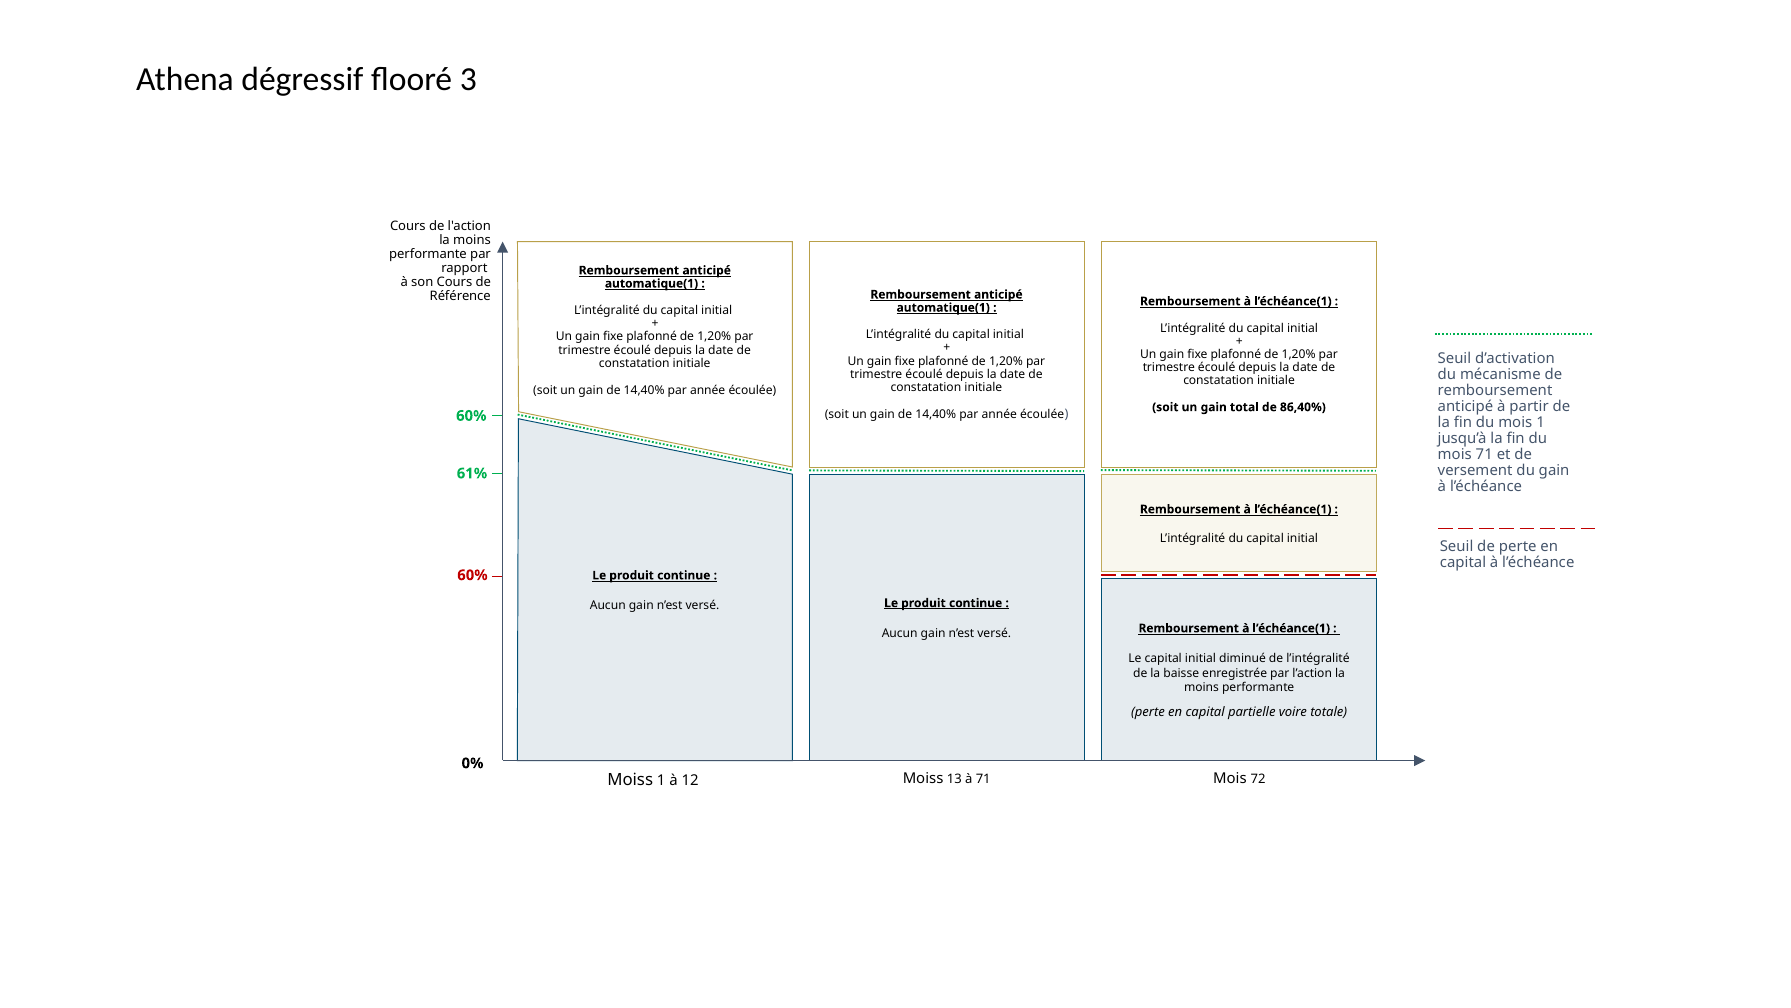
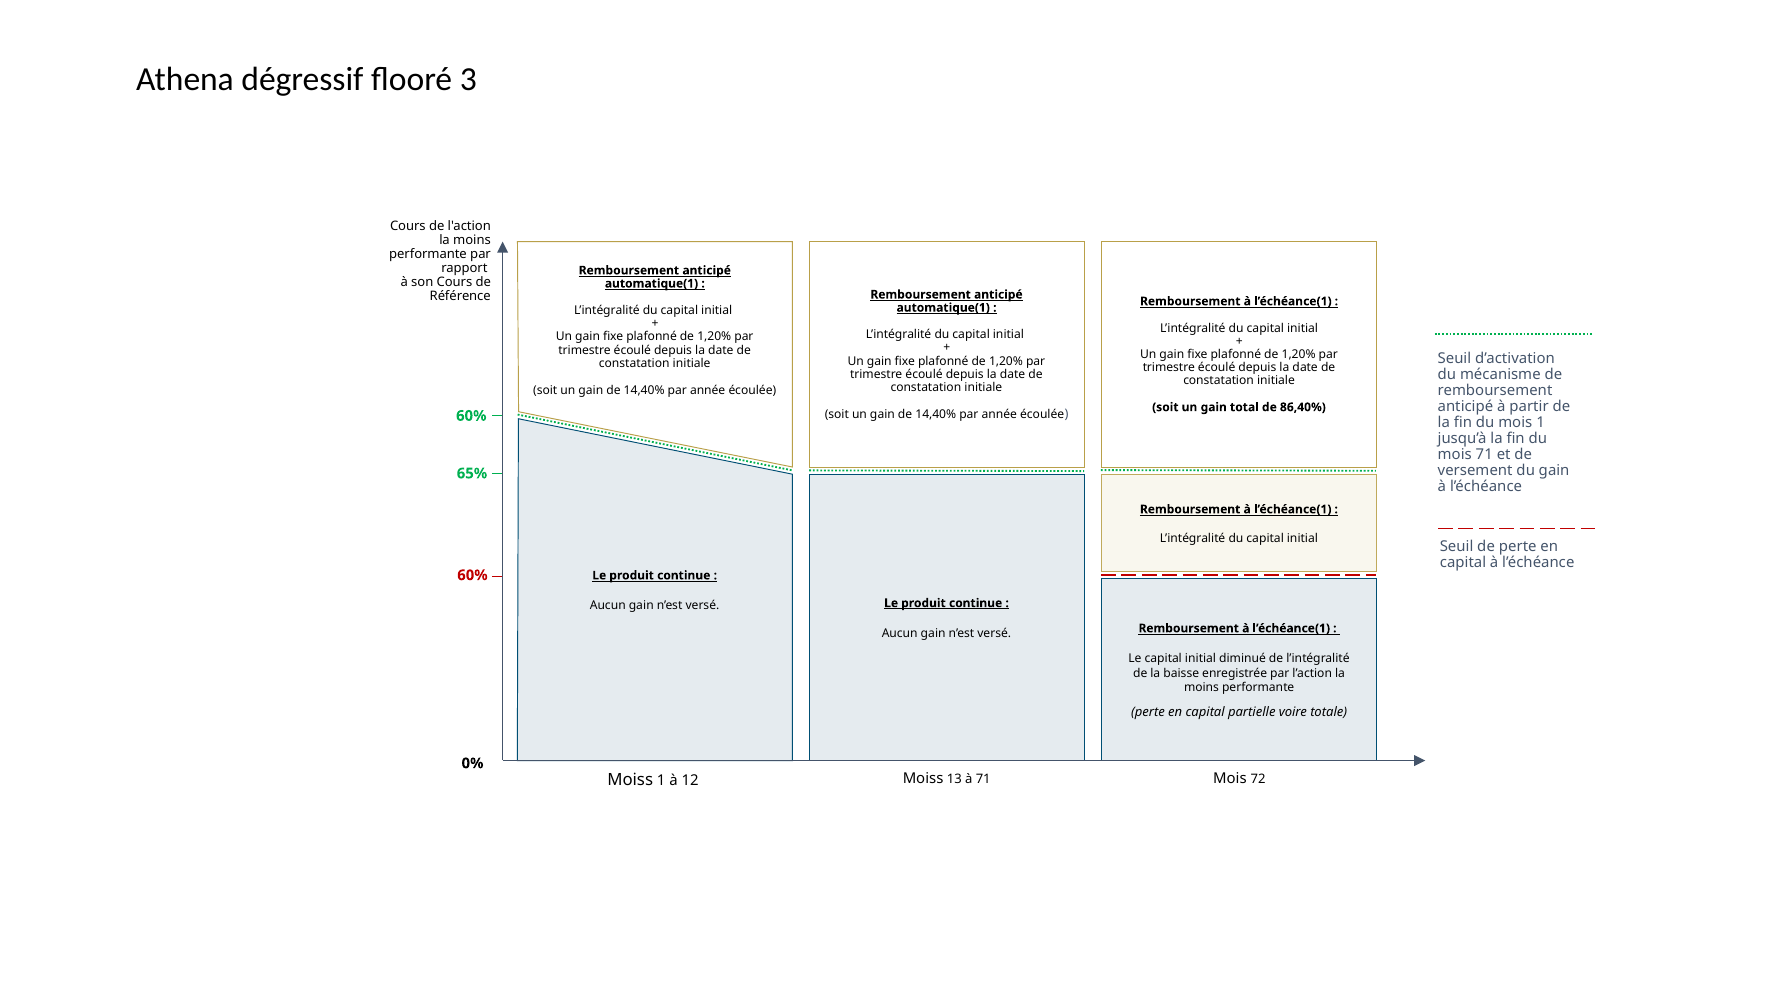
61%: 61% -> 65% (472, 473)
